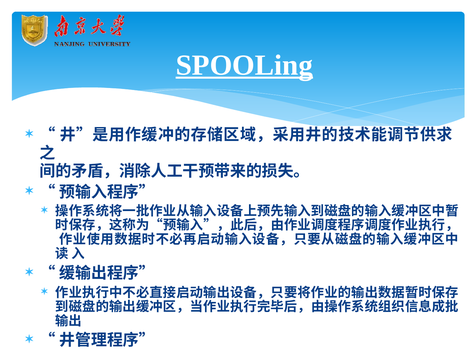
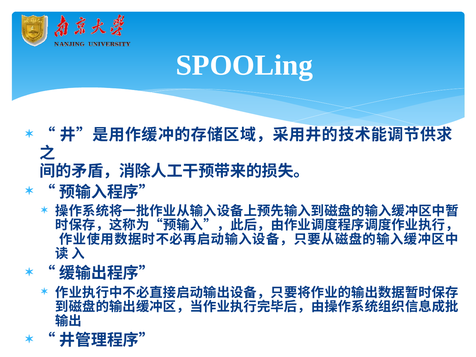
SPOOLing underline: present -> none (244, 65)
